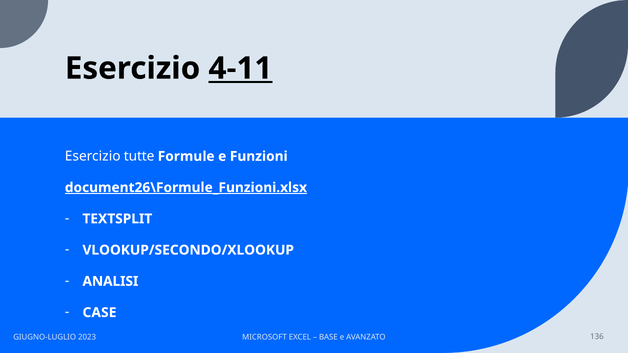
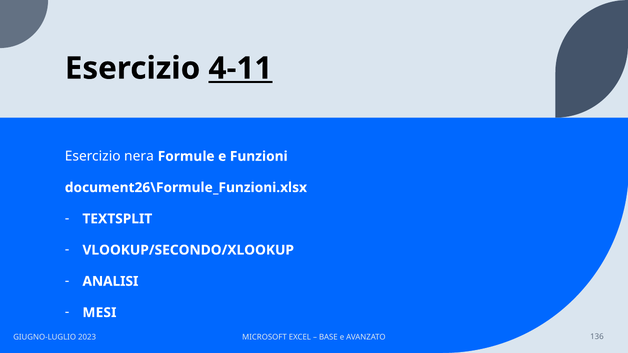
tutte: tutte -> nera (139, 156)
document26\Formule_Funzioni.xlsx underline: present -> none (186, 188)
CASE: CASE -> MESI (99, 313)
